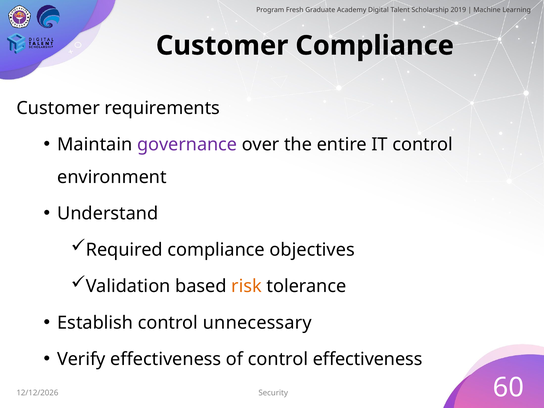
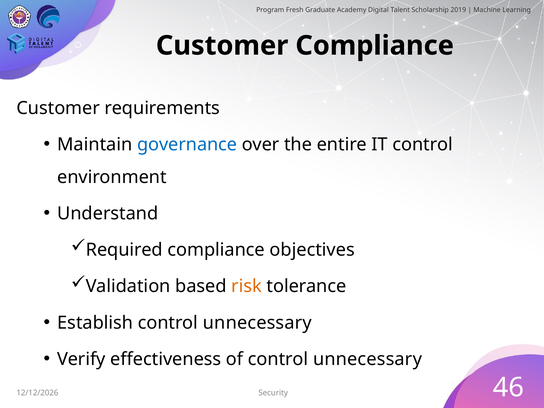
governance colour: purple -> blue (187, 144)
of control effectiveness: effectiveness -> unnecessary (367, 359)
60: 60 -> 46 (508, 388)
